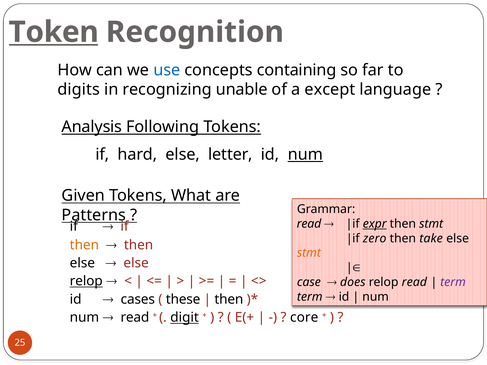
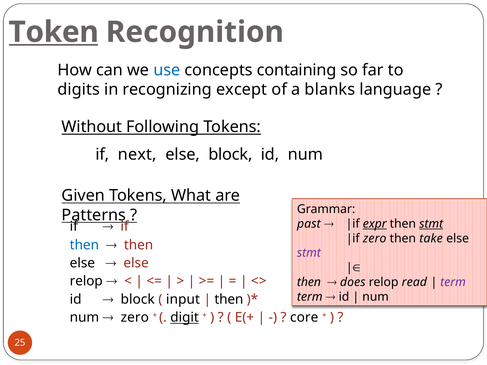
unable: unable -> except (242, 90)
except: except -> blanks (330, 90)
Analysis: Analysis -> Without (92, 127)
hard: hard -> next (137, 155)
else letter: letter -> block (230, 155)
num underline: present -> none (305, 155)
read: read -> past (309, 224)
stmt underline: none -> present (431, 224)
then colour: orange -> blue (84, 245)
stmt colour: orange -> purple (309, 253)
relop underline: present -> none (86, 281)
case: case -> then (309, 282)
cases: cases -> block (138, 300)
these: these -> input (183, 300)
read: read -> zero (135, 318)
